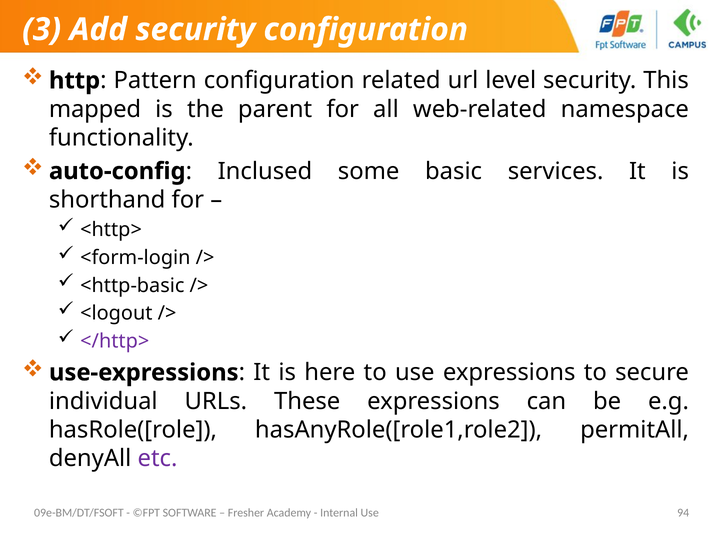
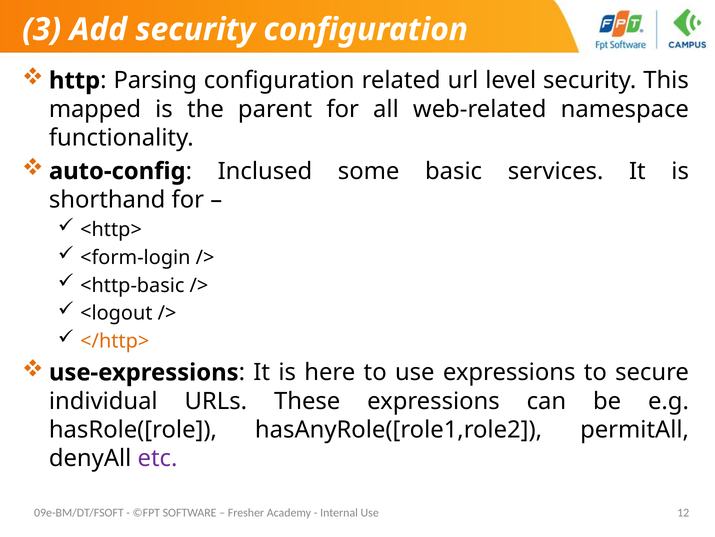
Pattern: Pattern -> Parsing (155, 80)
</http> colour: purple -> orange (115, 341)
94: 94 -> 12 (683, 512)
